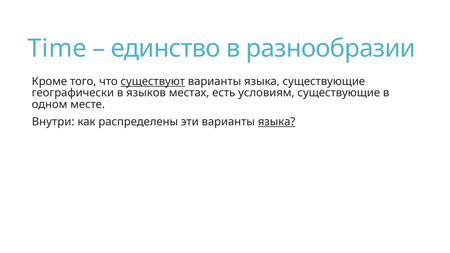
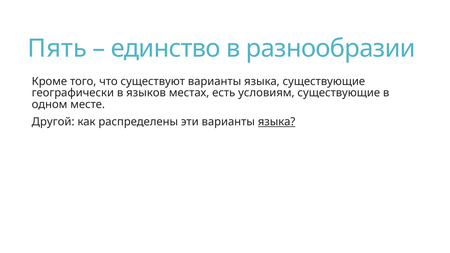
Time: Time -> Пять (57, 48)
существуют underline: present -> none (153, 81)
Внутри: Внутри -> Другой (53, 122)
